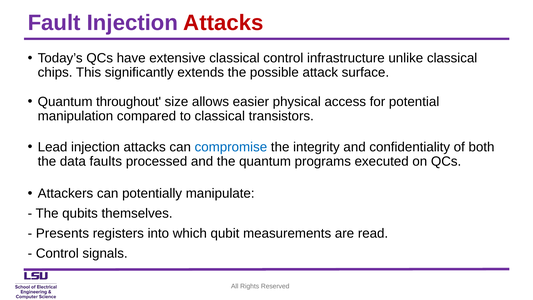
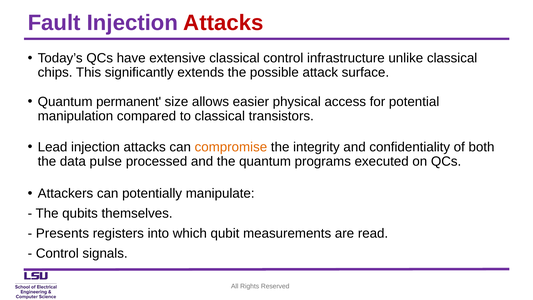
throughout: throughout -> permanent (129, 102)
compromise colour: blue -> orange (231, 147)
faults: faults -> pulse (106, 161)
